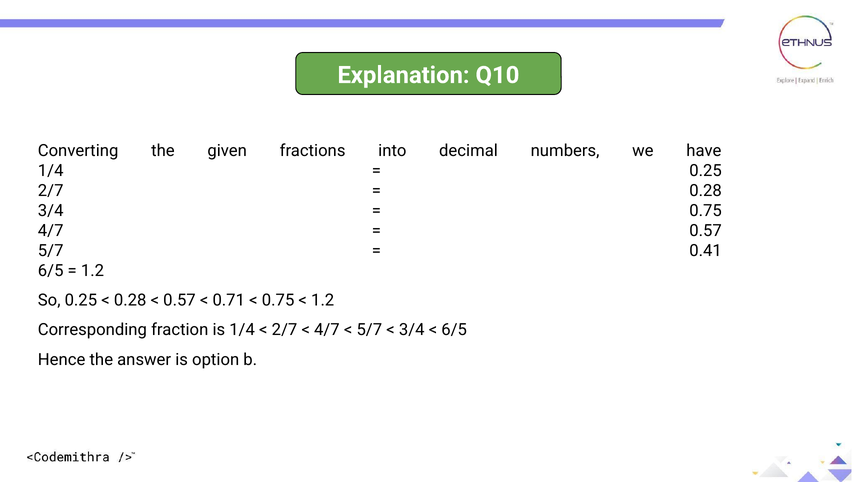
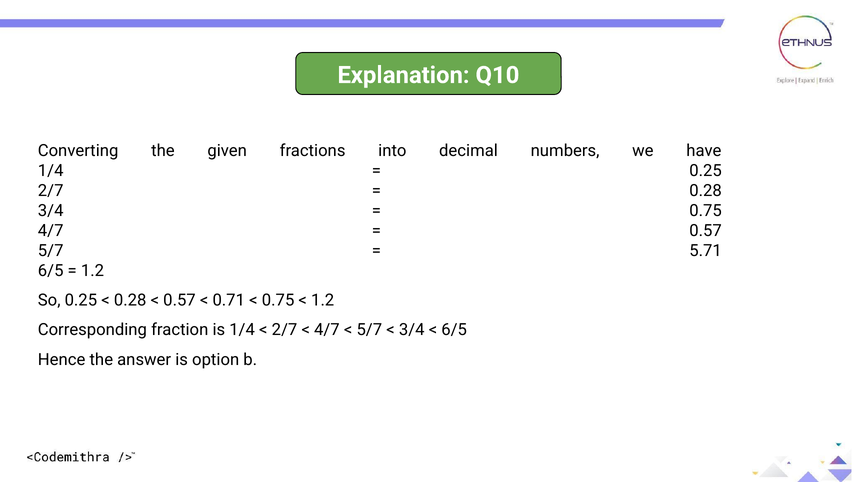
0.41: 0.41 -> 5.71 (706, 251)
